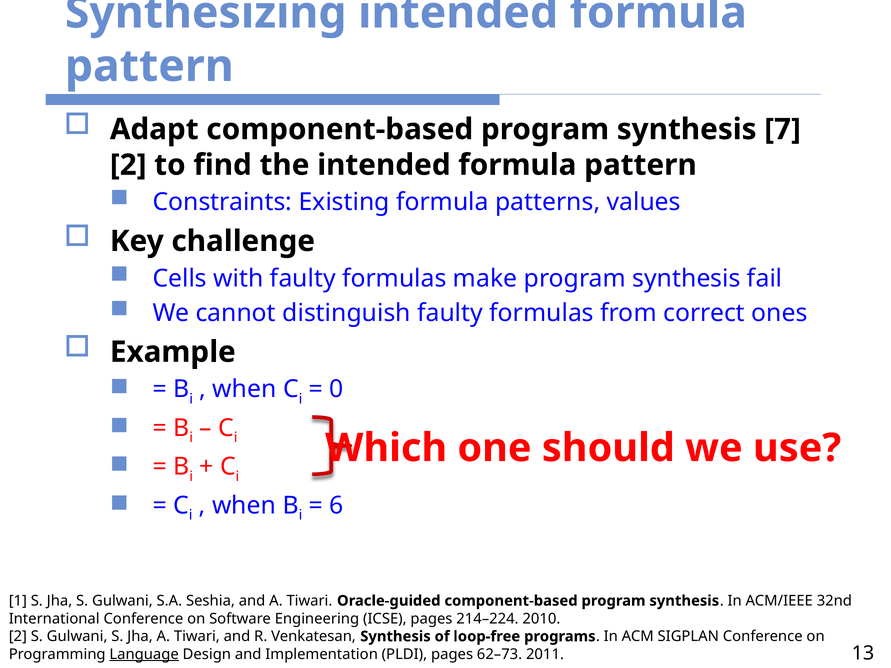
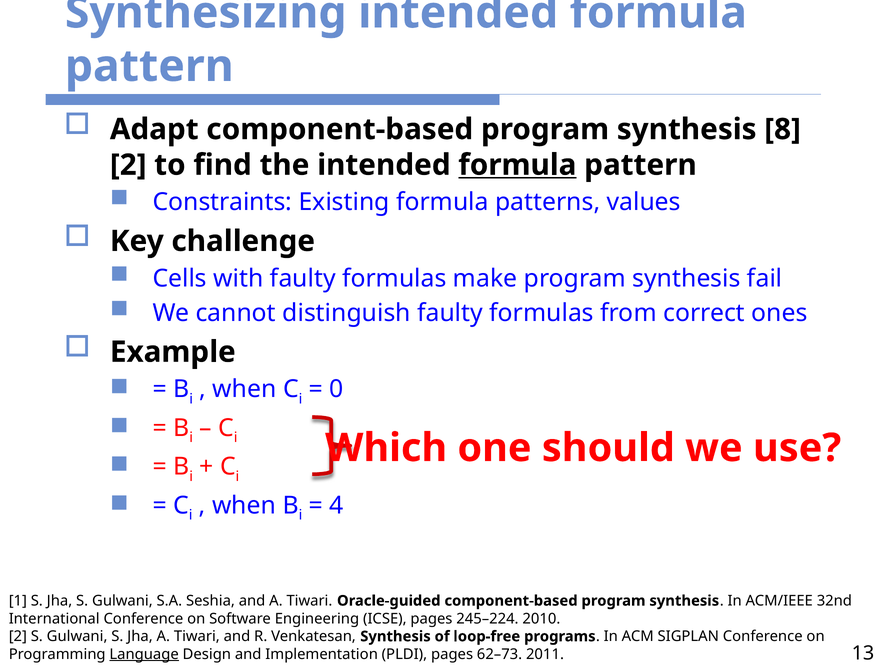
7: 7 -> 8 (783, 129)
formula underline: none -> present (517, 165)
6: 6 -> 4 (337, 506)
214–224: 214–224 -> 245–224 (487, 619)
